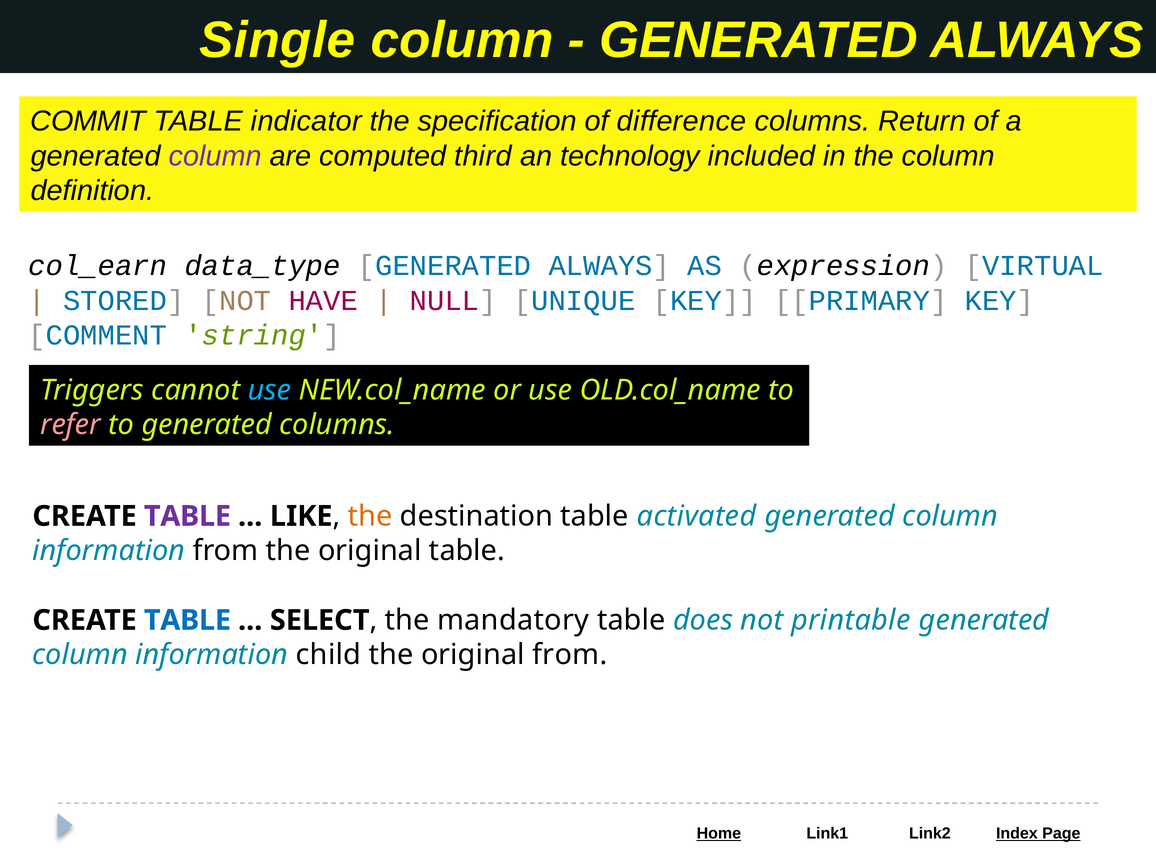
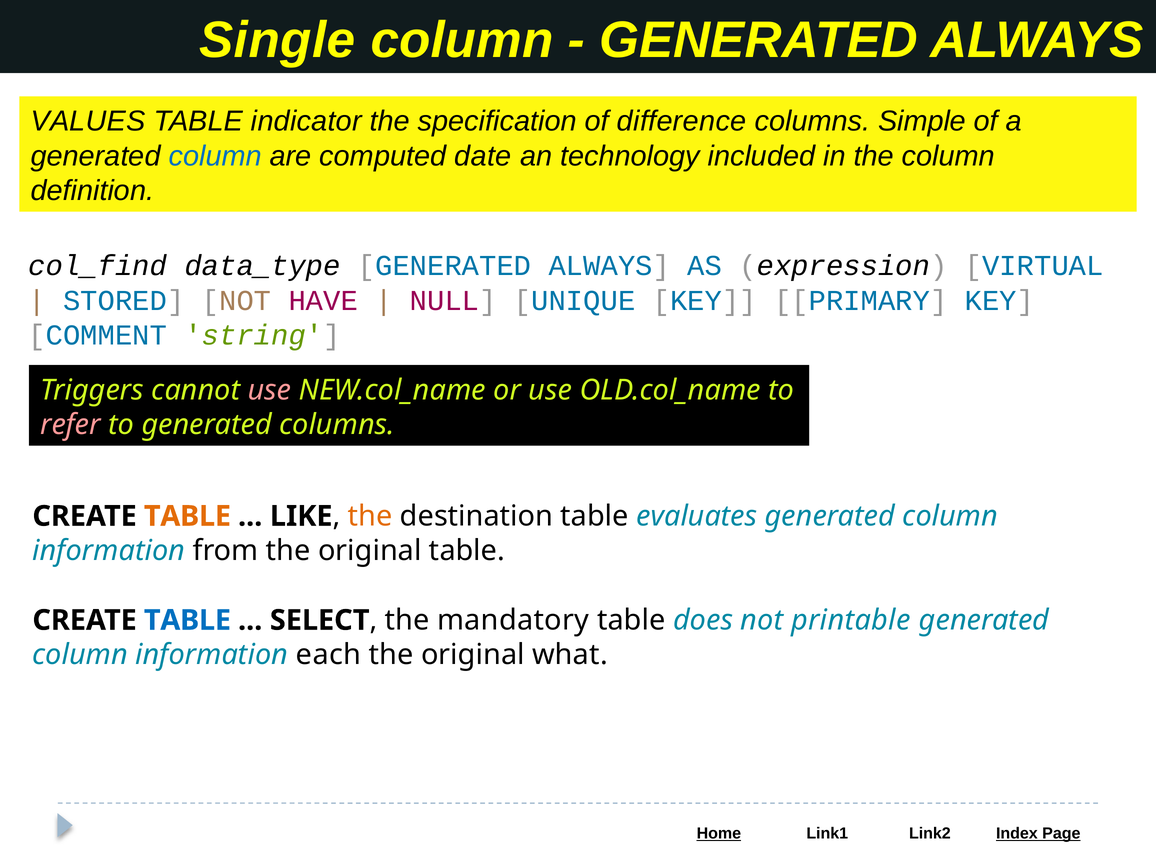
COMMIT: COMMIT -> VALUES (88, 121)
Return: Return -> Simple (922, 121)
column colour: purple -> blue (215, 156)
third: third -> date (483, 156)
col_earn: col_earn -> col_find (98, 266)
use colour: light blue -> pink (269, 390)
TABLE colour: purple -> orange (187, 516)
activated: activated -> evaluates (697, 516)
child: child -> each (328, 655)
original from: from -> what (570, 655)
